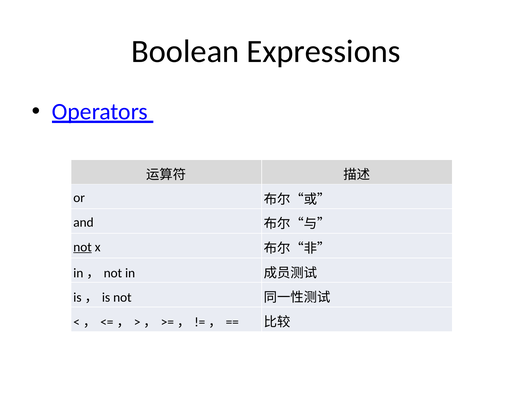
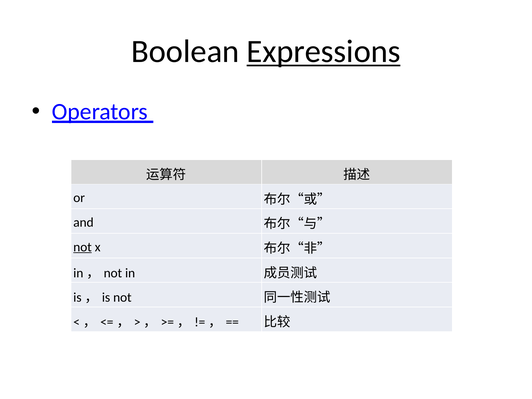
Expressions underline: none -> present (324, 51)
